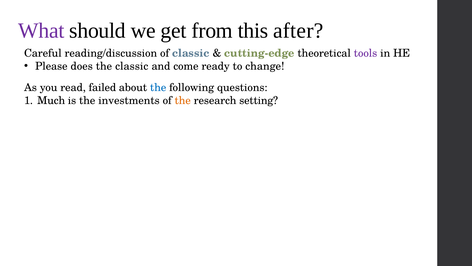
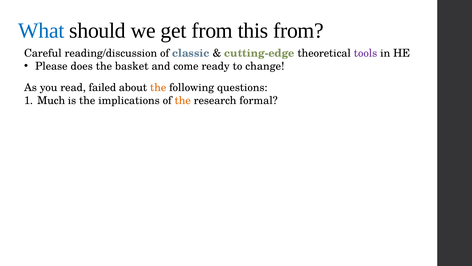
What colour: purple -> blue (41, 31)
this after: after -> from (298, 31)
the classic: classic -> basket (132, 66)
the colour: blue -> orange (158, 87)
investments: investments -> implications (129, 100)
setting: setting -> formal (259, 100)
